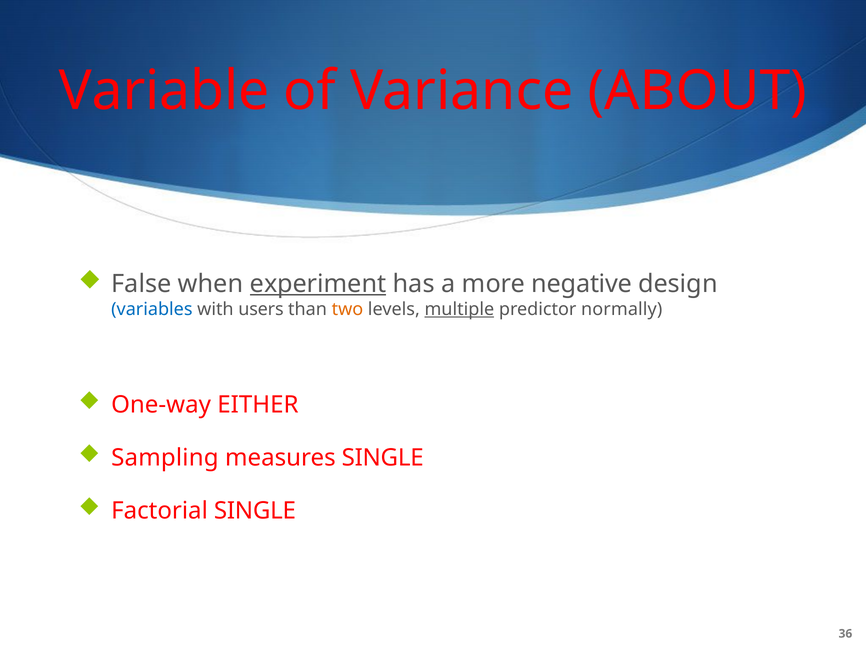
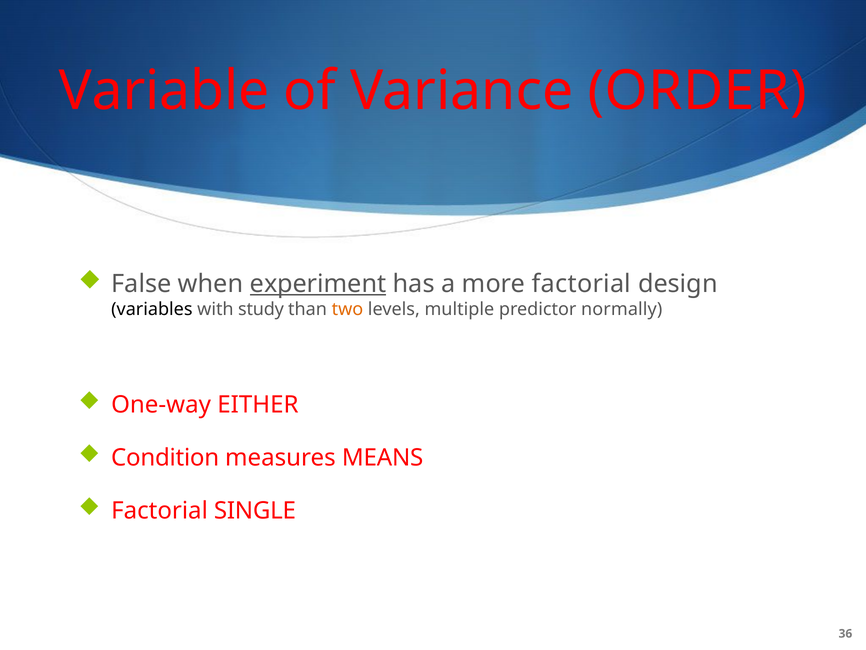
ABOUT: ABOUT -> ORDER (697, 91)
more negative: negative -> factorial (581, 284)
variables colour: blue -> black (152, 309)
users: users -> study (261, 309)
multiple underline: present -> none (459, 309)
Sampling: Sampling -> Condition (165, 458)
measures SINGLE: SINGLE -> MEANS (383, 458)
